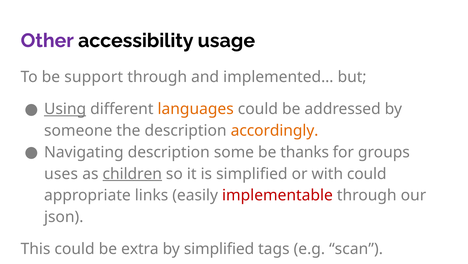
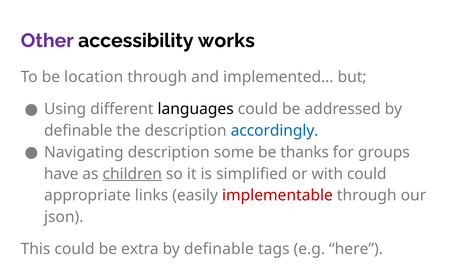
usage: usage -> works (226, 41)
support: support -> location (94, 77)
Using underline: present -> none (65, 109)
languages colour: orange -> black (196, 109)
someone: someone -> definable (78, 130)
accordingly colour: orange -> blue (275, 130)
uses: uses -> have (61, 173)
simplified: simplified -> definable (219, 248)
scan: scan -> here (356, 248)
